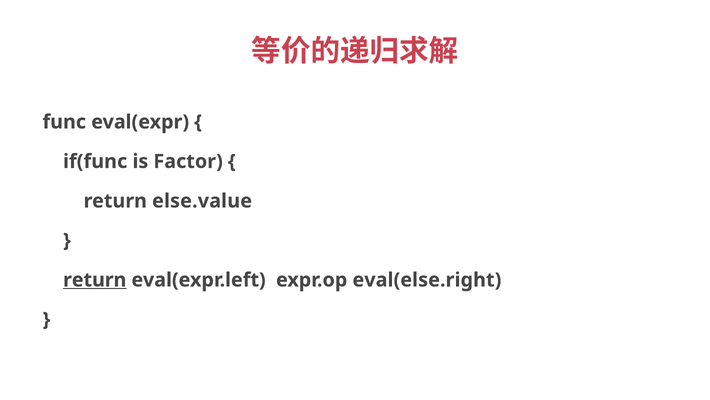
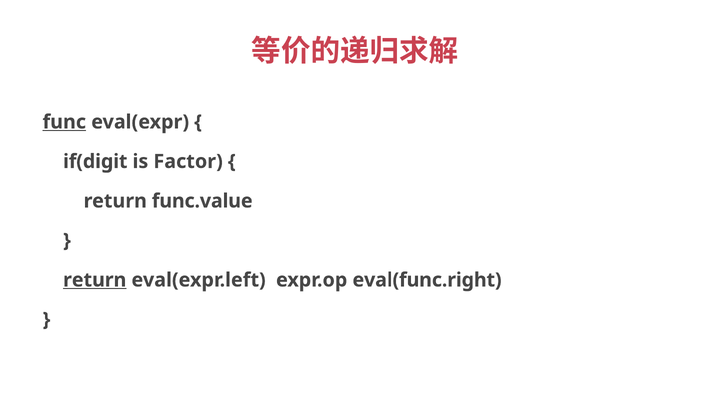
func underline: none -> present (64, 122)
if(func: if(func -> if(digit (95, 161)
else.value: else.value -> func.value (202, 201)
eval(else.right: eval(else.right -> eval(func.right (427, 280)
